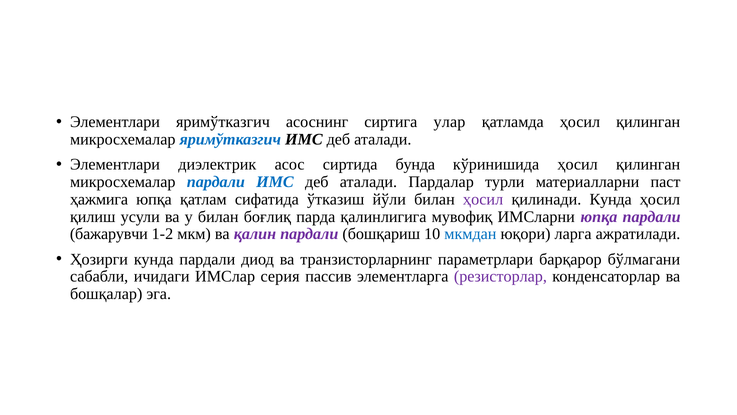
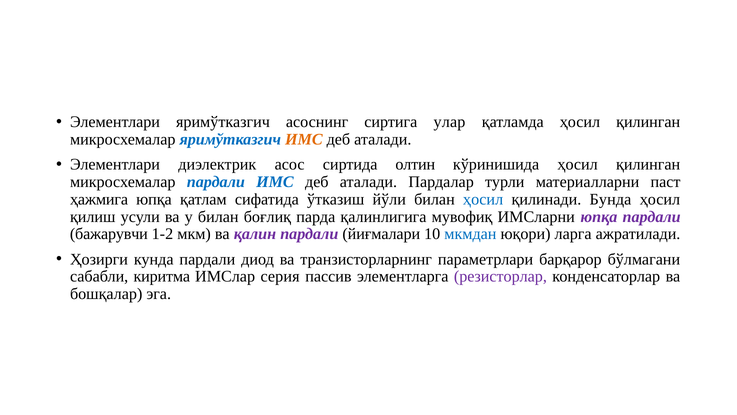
ИМС colour: black -> orange (304, 139)
бунда: бунда -> олтин (415, 164)
ҳосил colour: purple -> blue (483, 199)
қилинади Кунда: Кунда -> Бунда (610, 199)
бошқариш: бошқариш -> йиғмалари (381, 234)
ичидаги: ичидаги -> киритма (162, 276)
